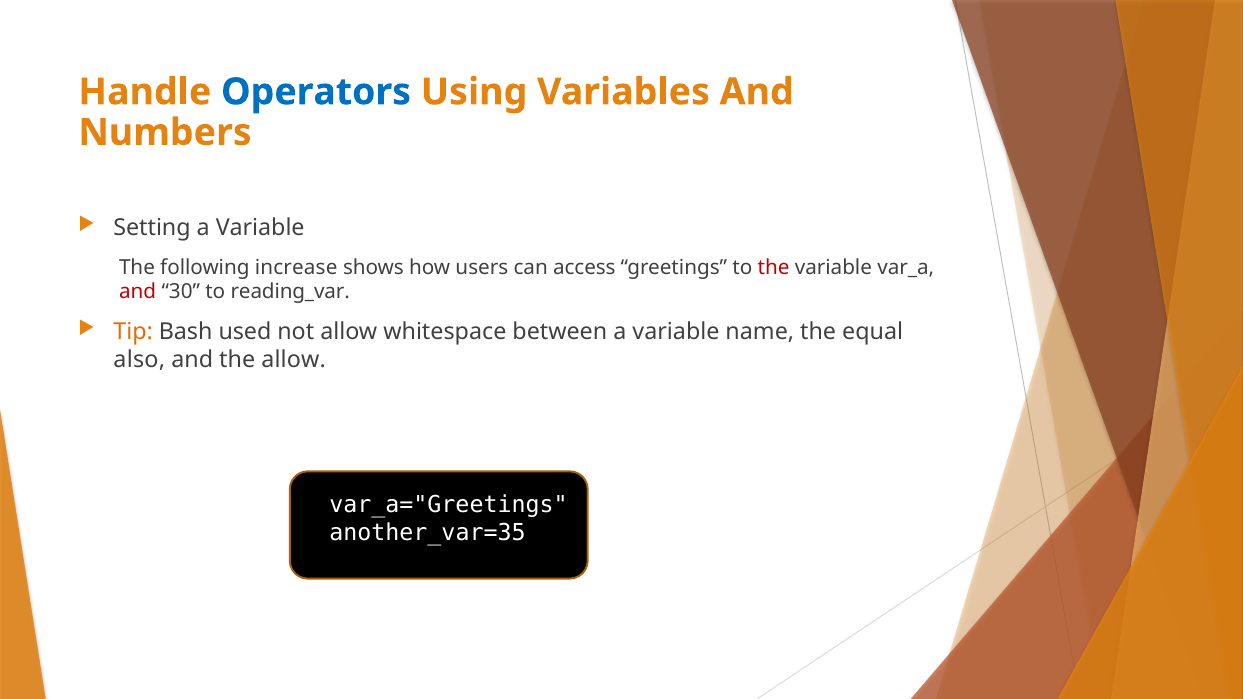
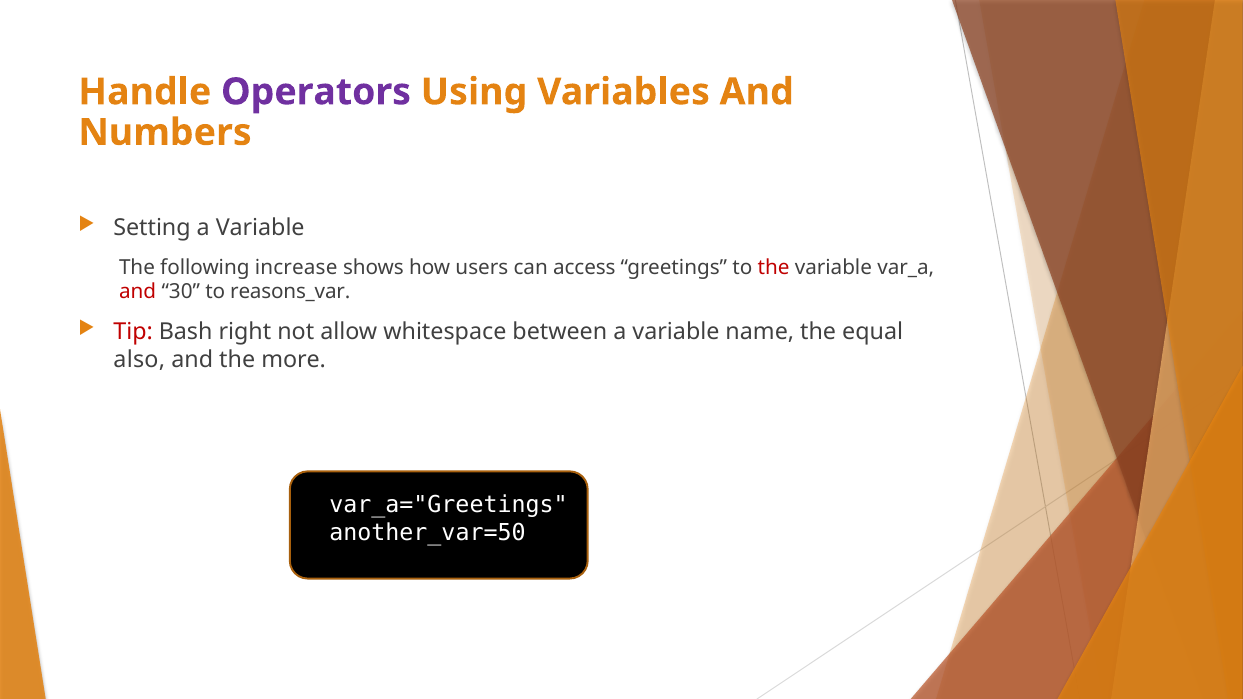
Operators colour: blue -> purple (316, 92)
reading_var: reading_var -> reasons_var (290, 292)
Tip colour: orange -> red (133, 332)
used: used -> right (245, 332)
the allow: allow -> more (294, 360)
another_var=35: another_var=35 -> another_var=50 (427, 533)
